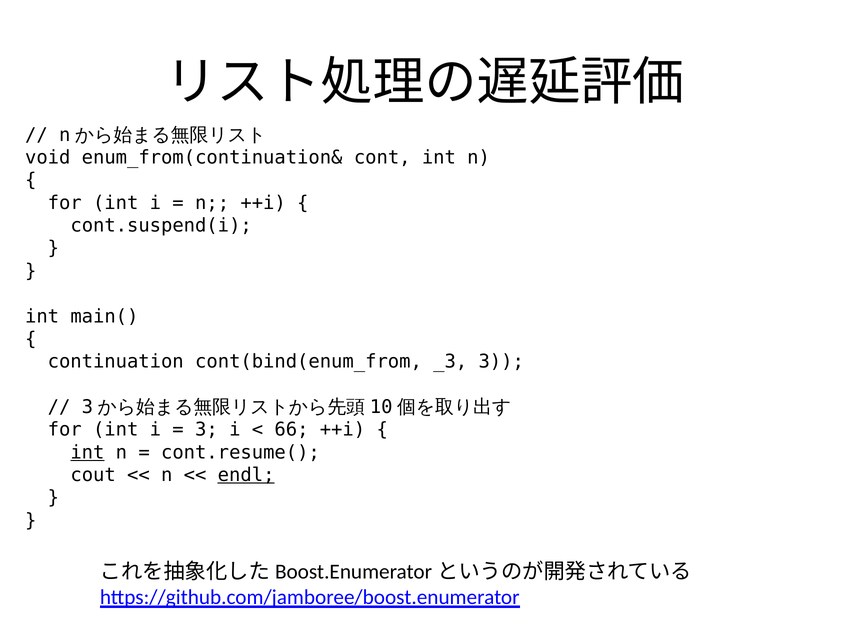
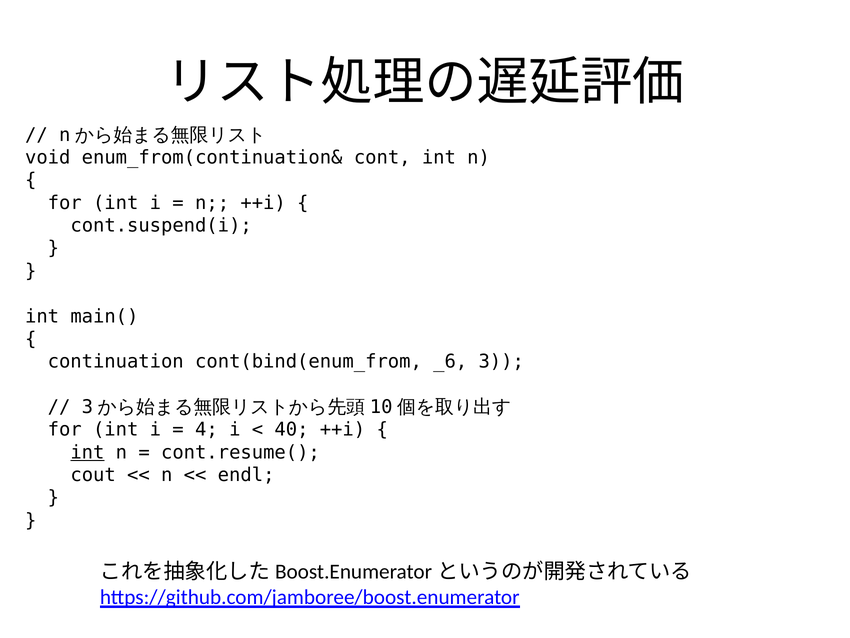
_3: _3 -> _6 (450, 361)
3: 3 -> 4 (206, 429)
66: 66 -> 40 (291, 429)
endl underline: present -> none (246, 475)
